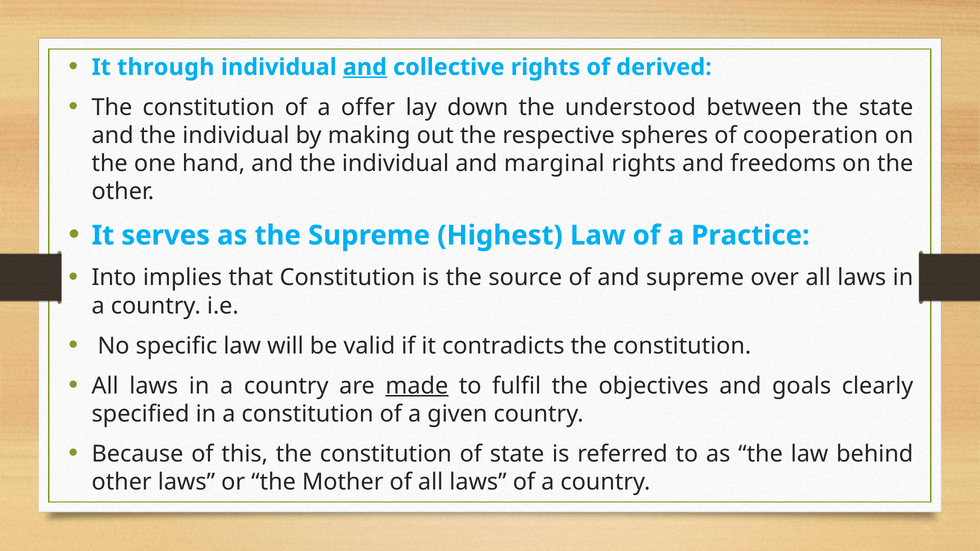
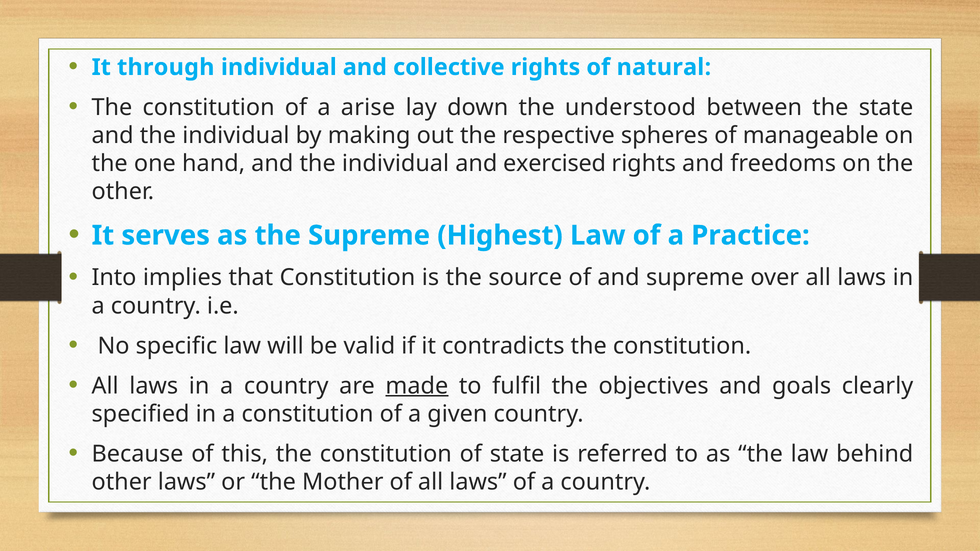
and underline: present -> none (365, 67)
derived: derived -> natural (664, 67)
offer: offer -> arise (368, 107)
cooperation: cooperation -> manageable (811, 135)
marginal: marginal -> exercised (555, 164)
